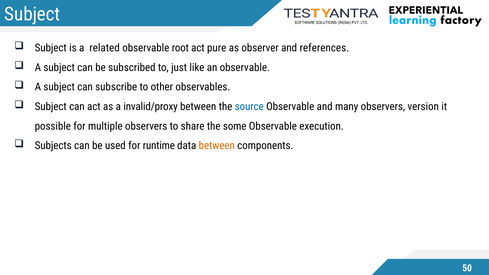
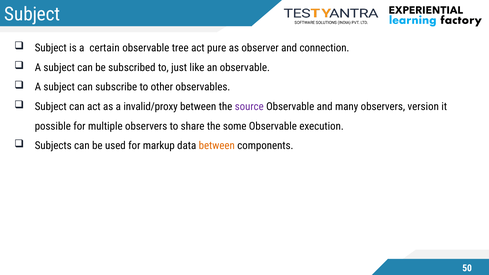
related: related -> certain (105, 48)
root: root -> tree (180, 48)
references: references -> connection (324, 48)
source colour: blue -> purple (249, 107)
runtime: runtime -> markup (159, 146)
